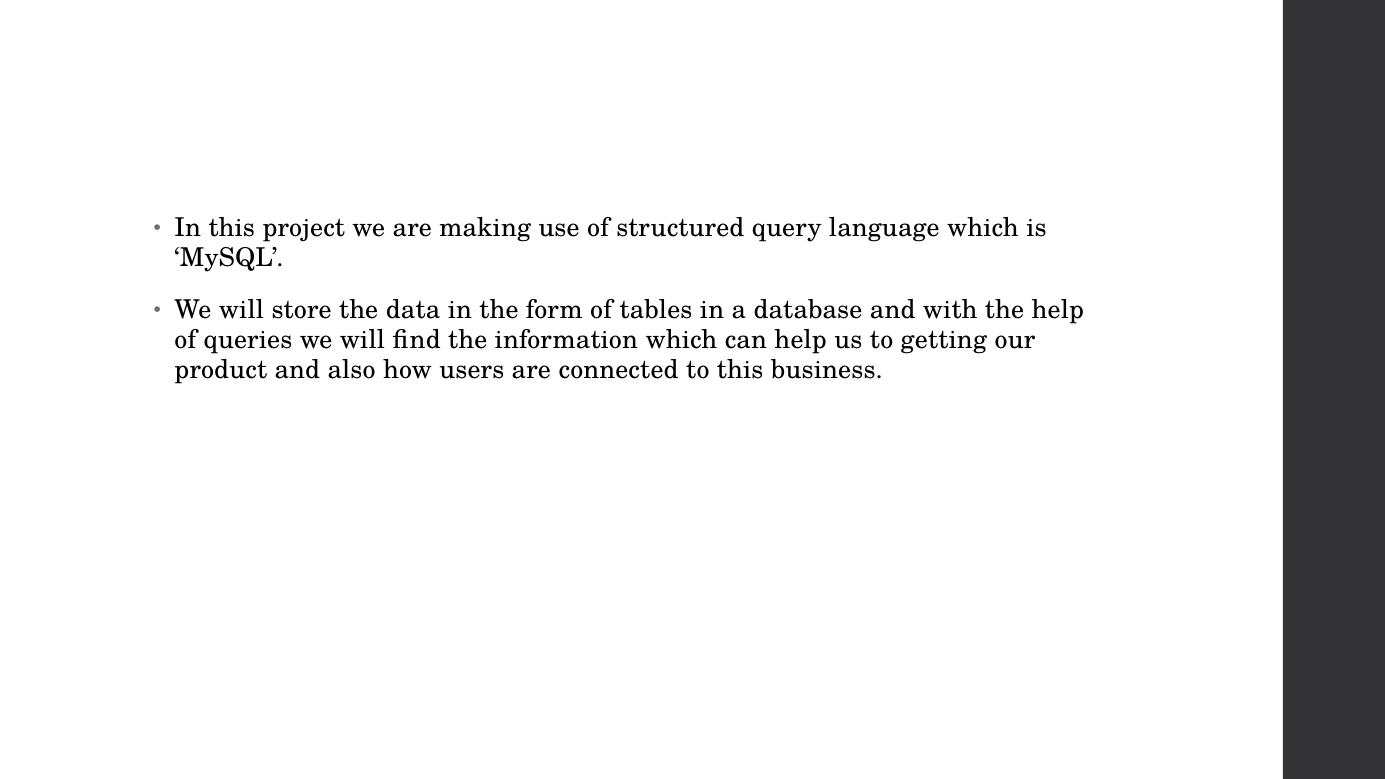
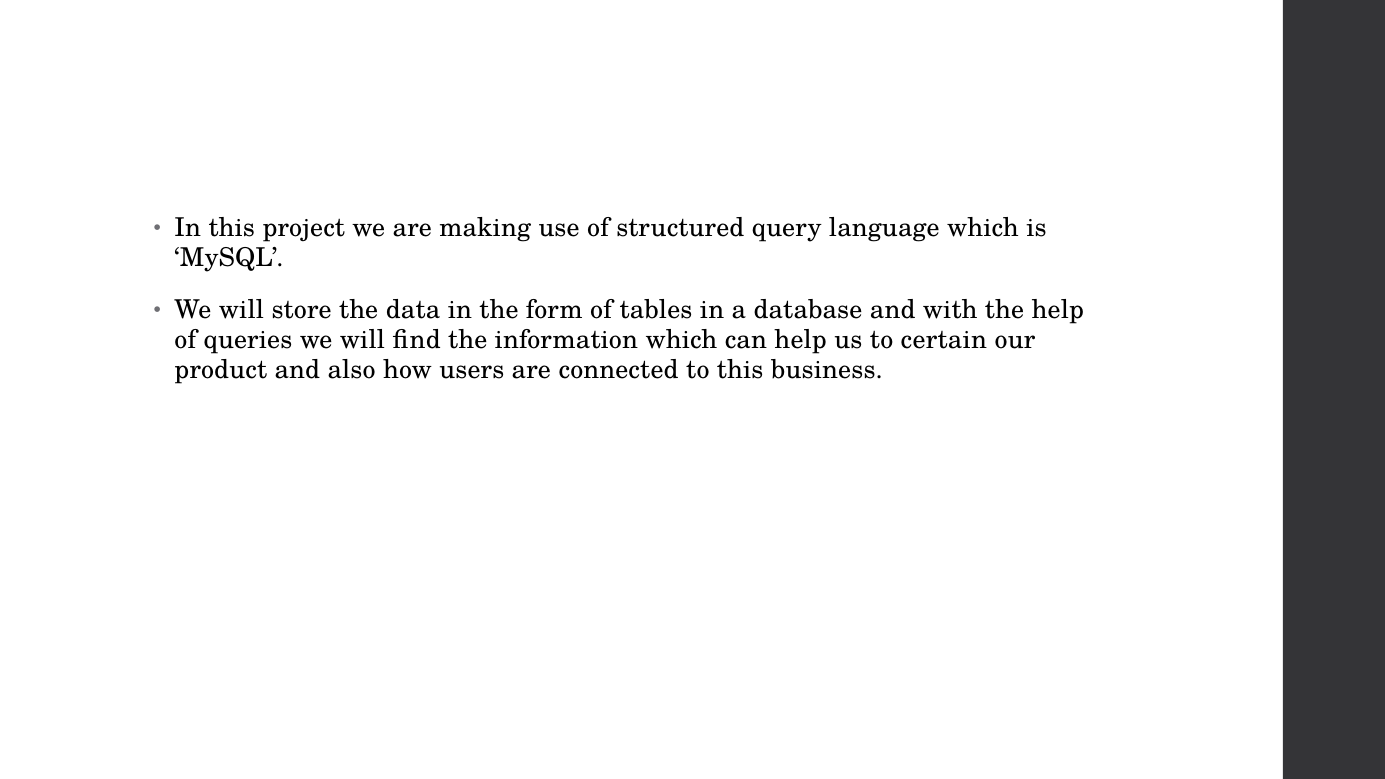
getting: getting -> certain (944, 340)
